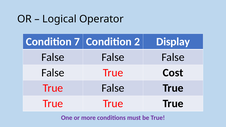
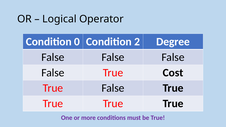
7: 7 -> 0 (77, 42)
Display: Display -> Degree (173, 42)
